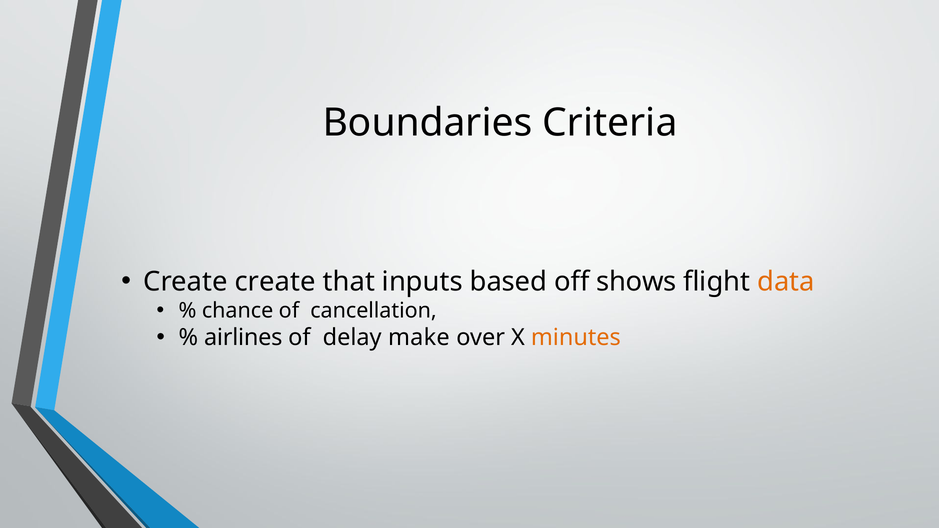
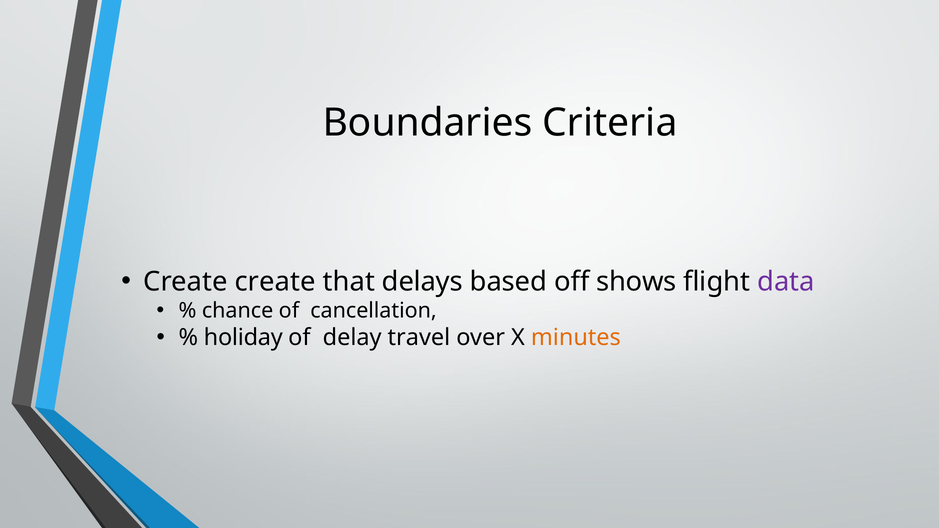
inputs: inputs -> delays (422, 282)
data colour: orange -> purple (786, 282)
airlines: airlines -> holiday (243, 338)
make: make -> travel (419, 338)
